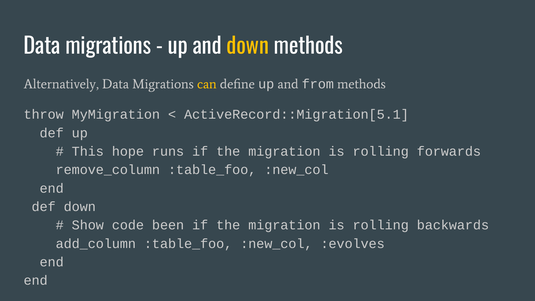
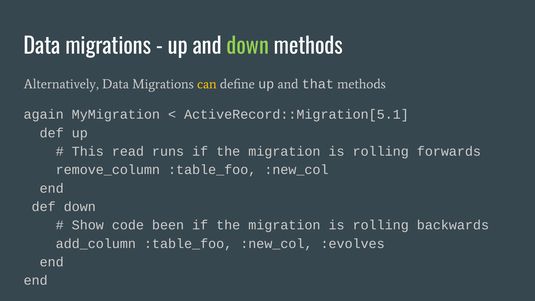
down colour: yellow -> light green (248, 46)
from: from -> that (318, 84)
throw: throw -> again (44, 114)
hope: hope -> read (128, 151)
